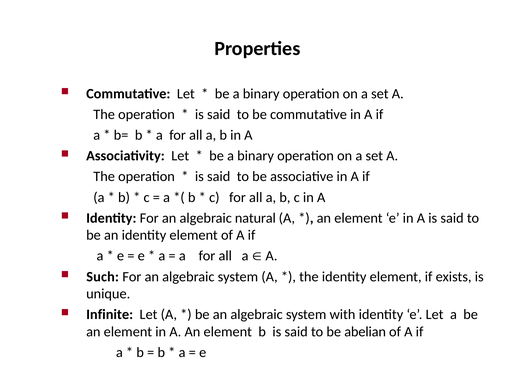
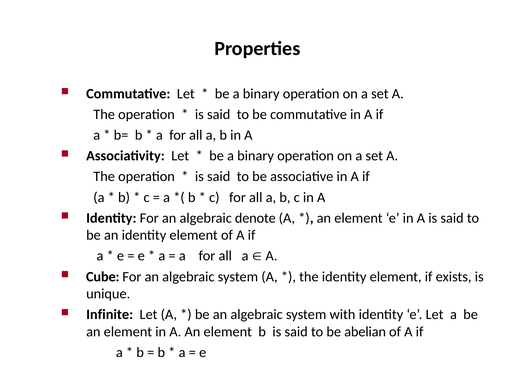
natural: natural -> denote (255, 218)
Such: Such -> Cube (103, 277)
